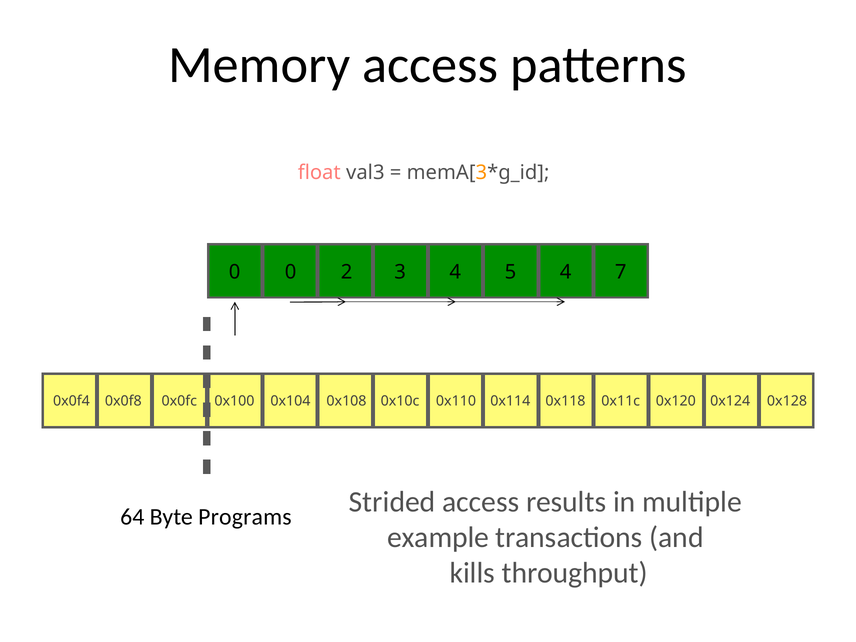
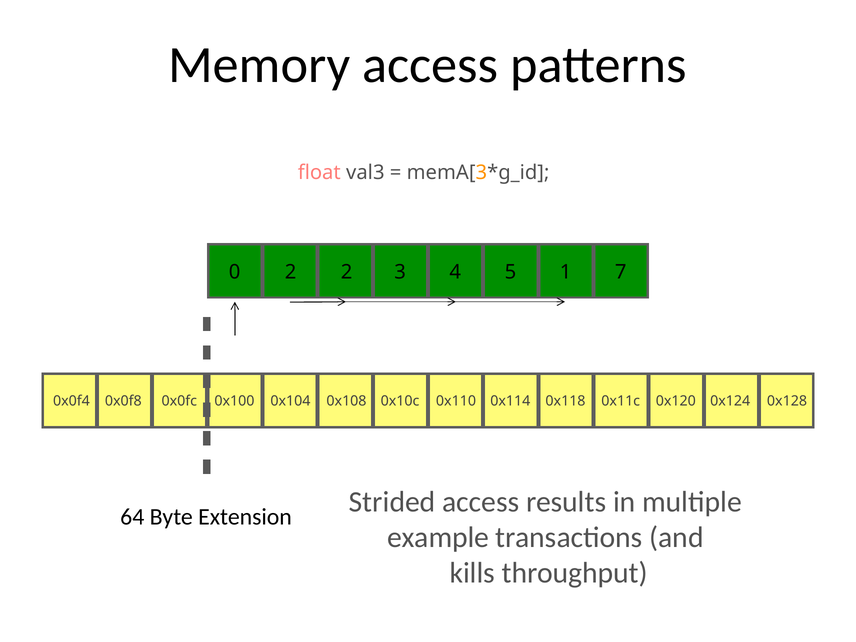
0 0: 0 -> 2 (291, 272)
5 4: 4 -> 1 (566, 272)
Programs: Programs -> Extension (245, 517)
